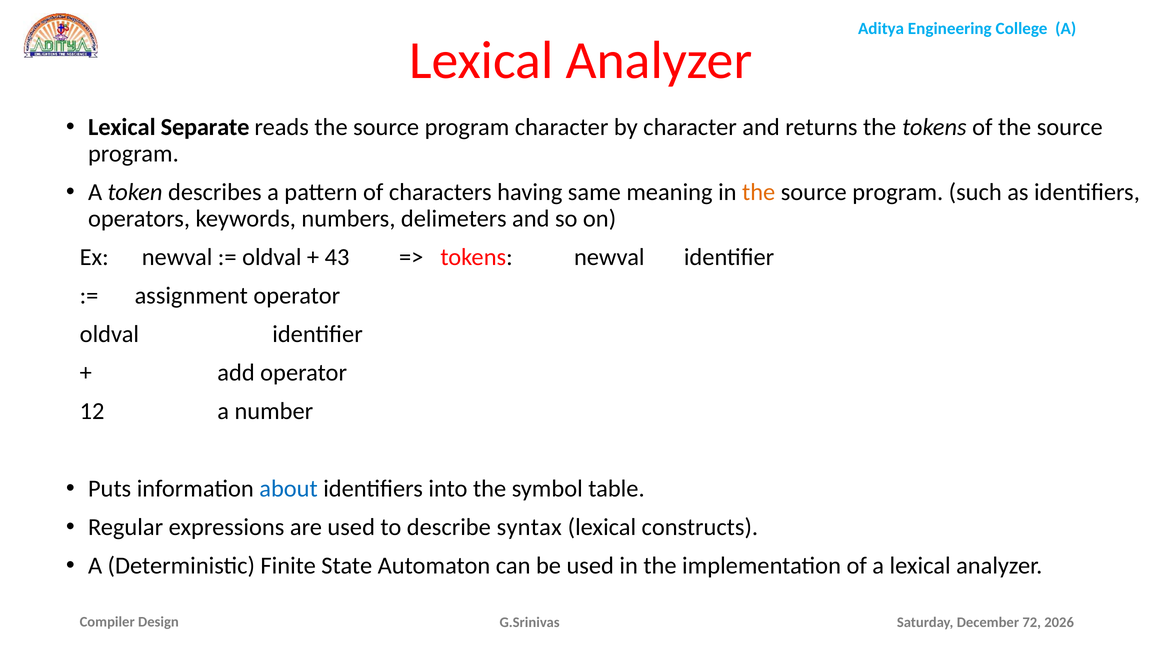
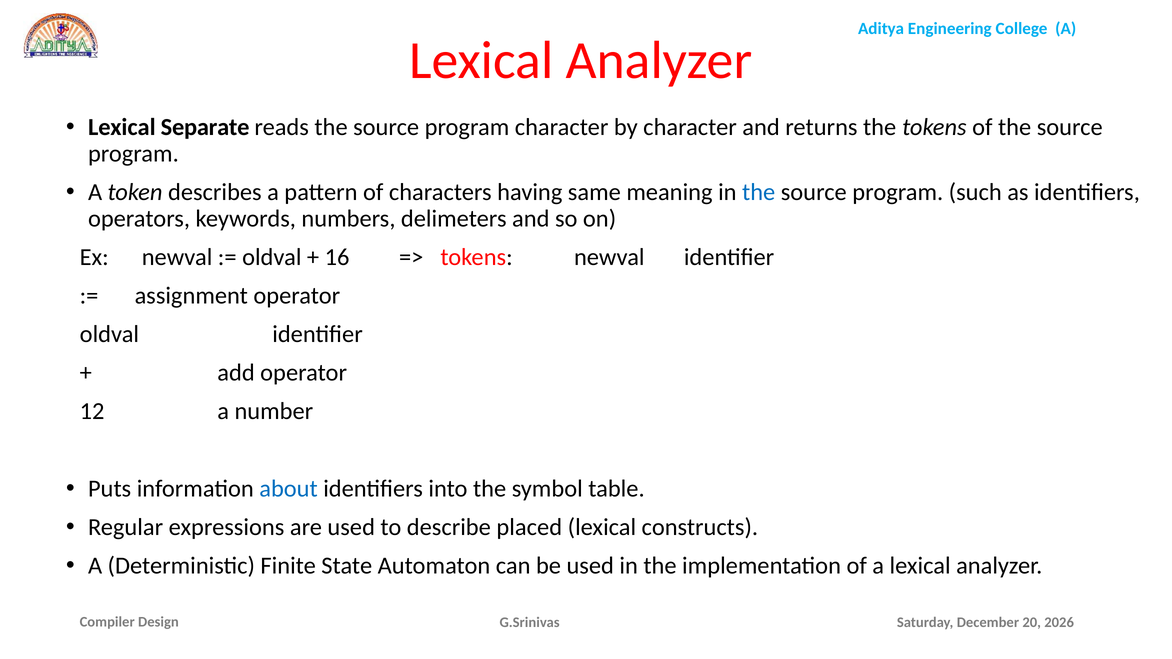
the colour: orange -> blue (759, 192)
43: 43 -> 16 (337, 257)
syntax: syntax -> placed (529, 527)
72: 72 -> 20 (1032, 623)
